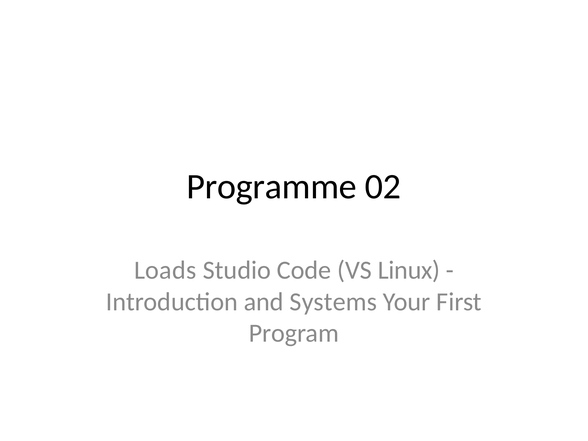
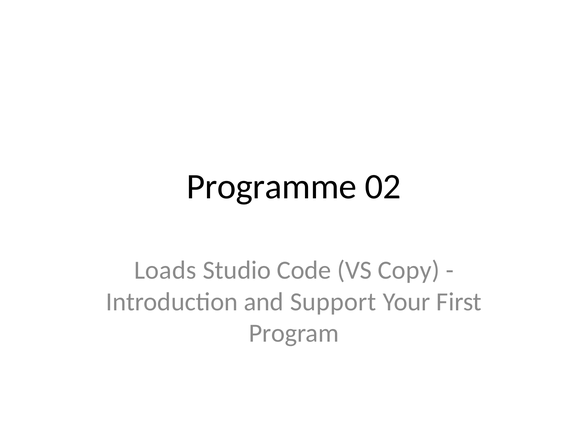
Linux: Linux -> Copy (409, 270)
Systems: Systems -> Support (333, 302)
